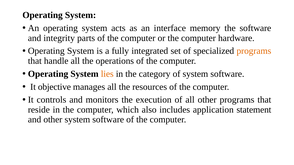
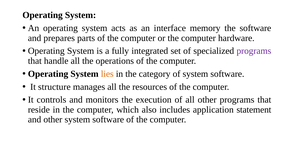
integrity: integrity -> prepares (59, 38)
programs colour: orange -> purple (254, 51)
objective: objective -> structure (54, 87)
